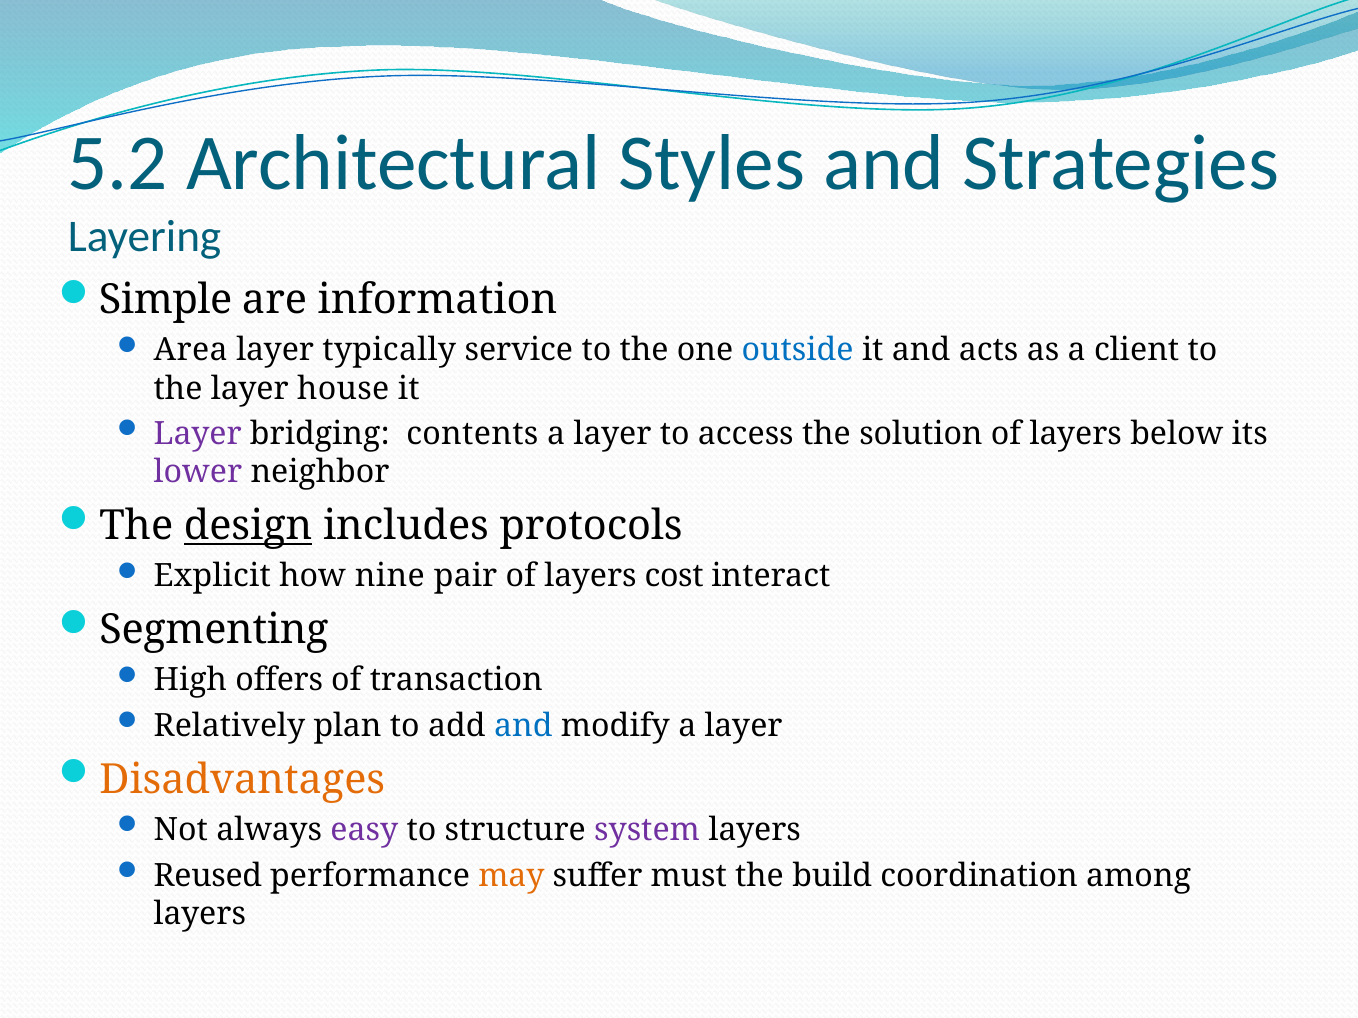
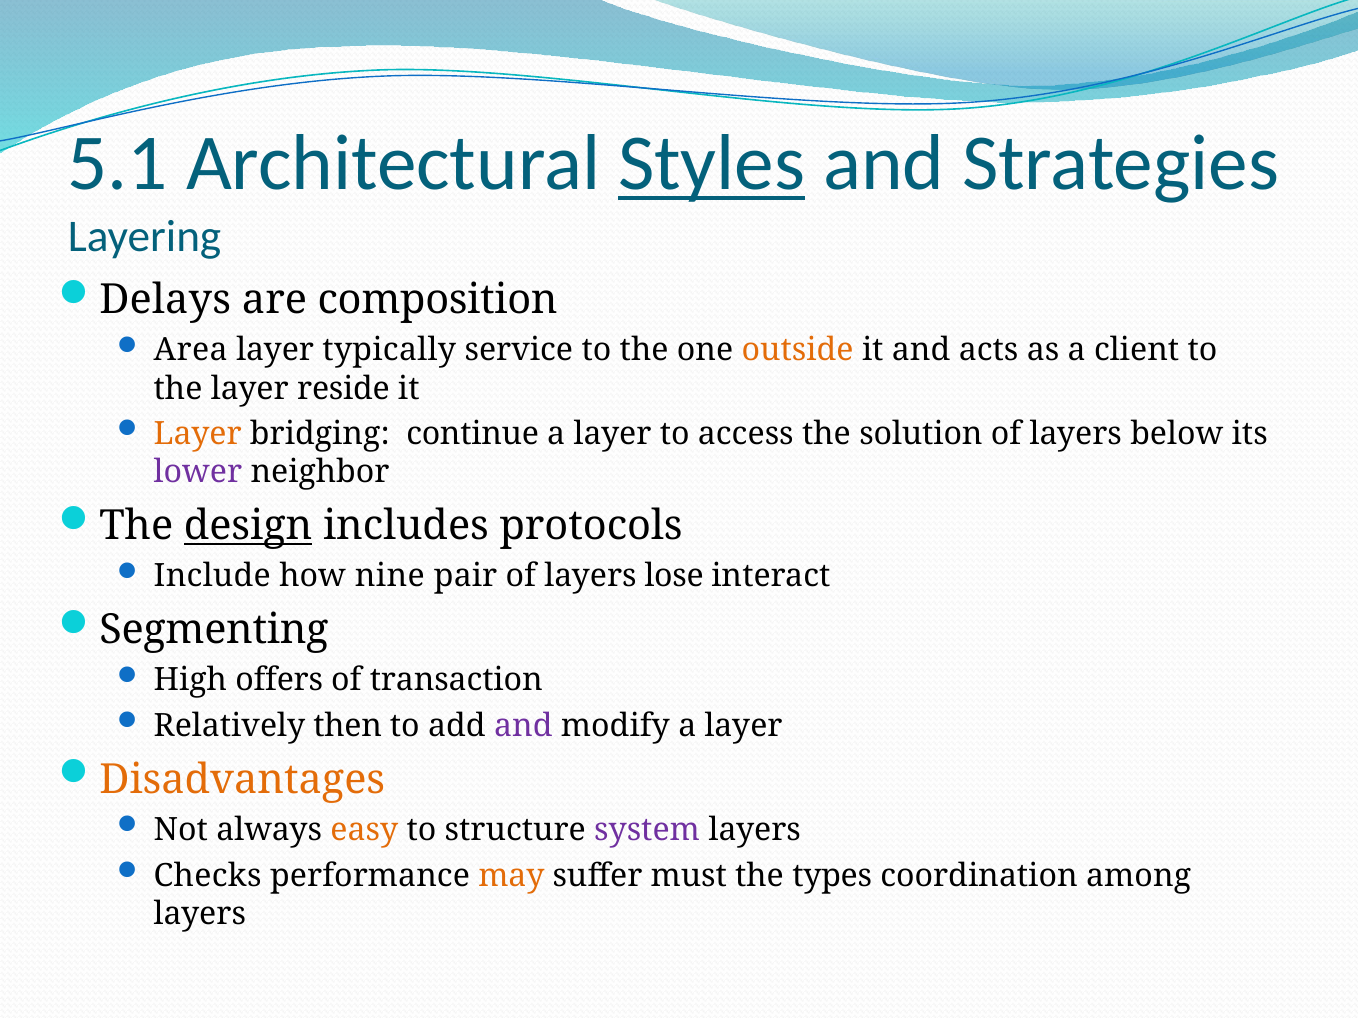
5.2: 5.2 -> 5.1 (118, 164)
Styles underline: none -> present (712, 164)
Simple: Simple -> Delays (165, 300)
information: information -> composition (438, 300)
outside colour: blue -> orange (798, 350)
house: house -> reside (343, 389)
Layer colour: purple -> orange (198, 434)
contents: contents -> continue (473, 434)
Explicit: Explicit -> Include (212, 577)
cost: cost -> lose (674, 577)
plan: plan -> then (348, 726)
and colour: blue -> purple (523, 726)
easy colour: purple -> orange (364, 830)
Reused: Reused -> Checks (208, 876)
build: build -> types (832, 876)
